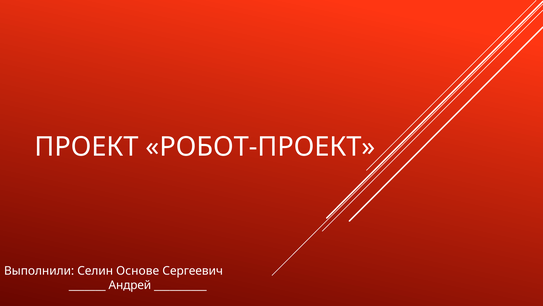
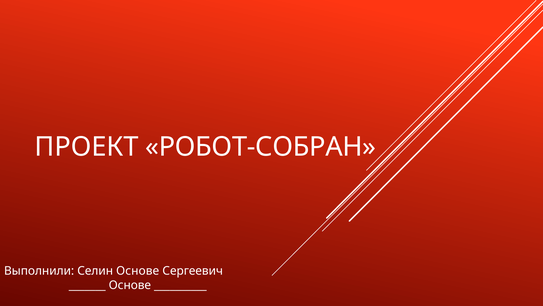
РОБОТ-ПРОЕКТ: РОБОТ-ПРОЕКТ -> РОБОТ-СОБРАН (261, 146)
Андрей: Андрей -> Основе (130, 285)
